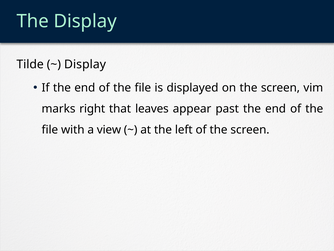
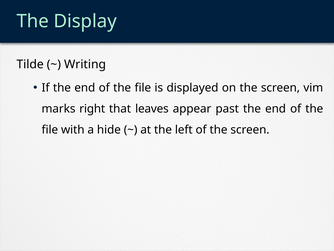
Display: Display -> Writing (85, 64)
view: view -> hide (109, 129)
